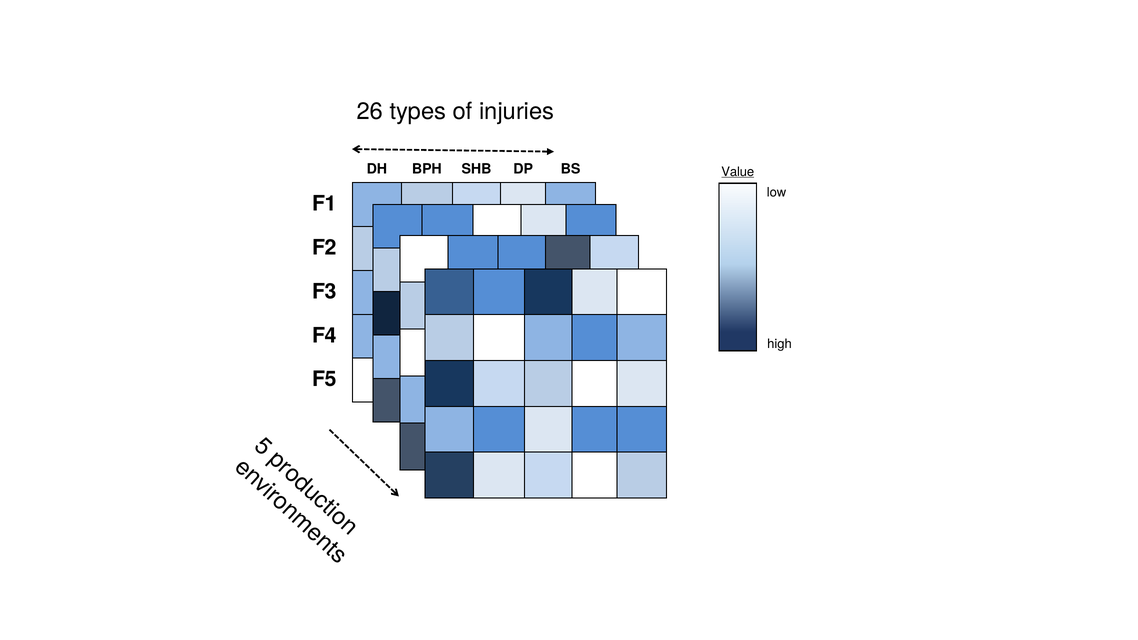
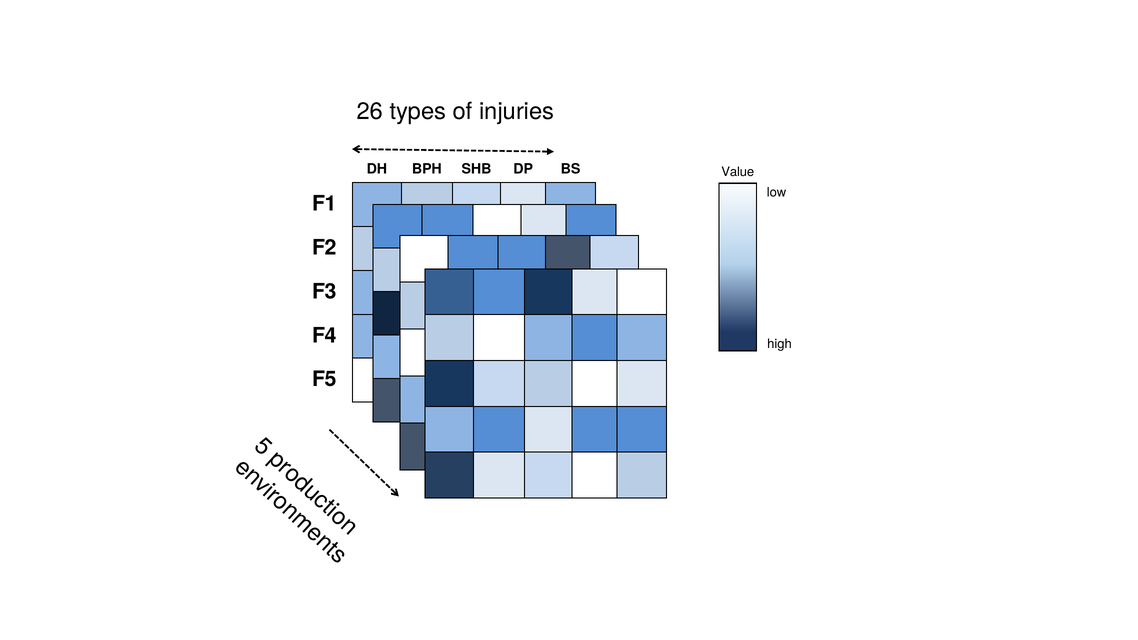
Value underline: present -> none (738, 172)
